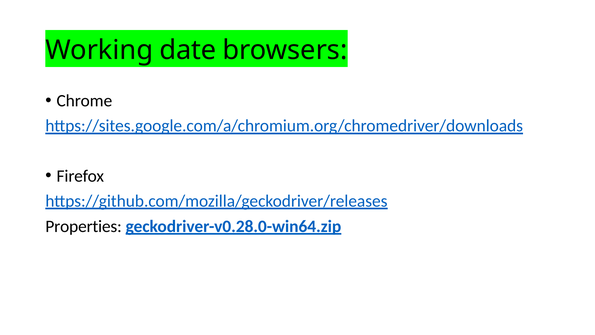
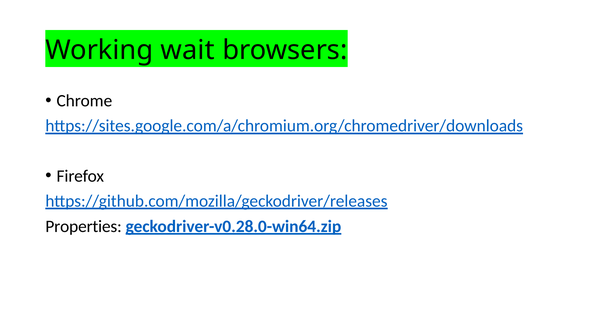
date: date -> wait (188, 50)
